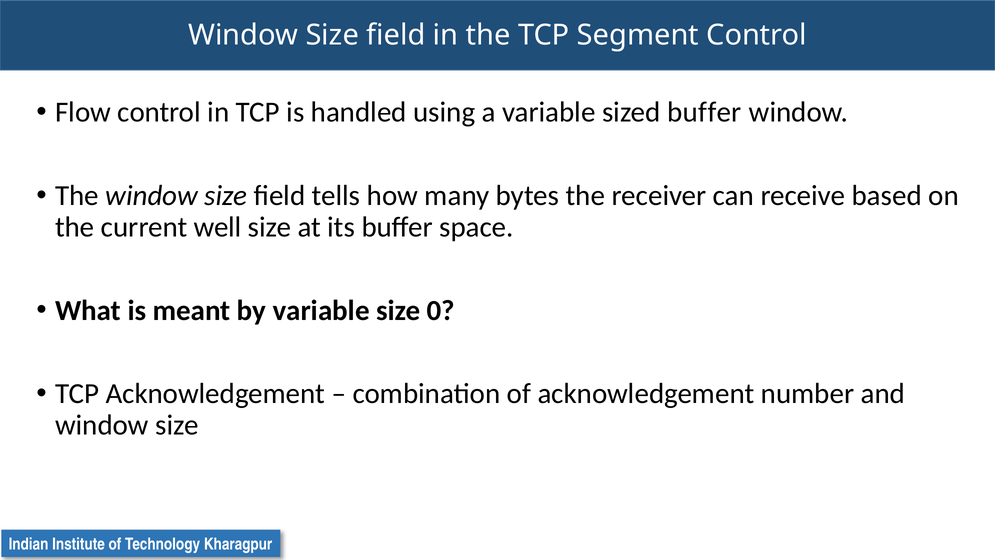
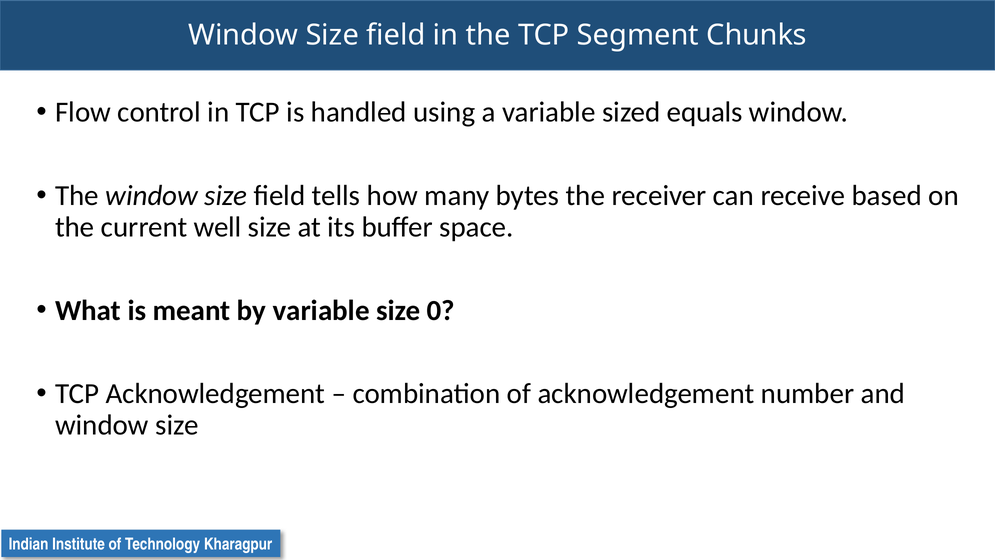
Segment Control: Control -> Chunks (757, 35)
sized buffer: buffer -> equals (705, 112)
